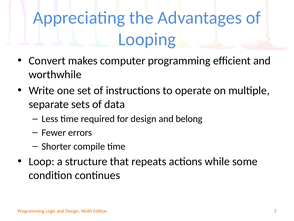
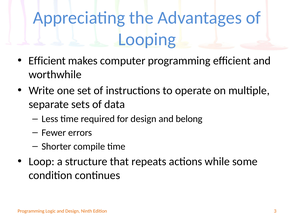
Convert: Convert -> Efficient (47, 61)
